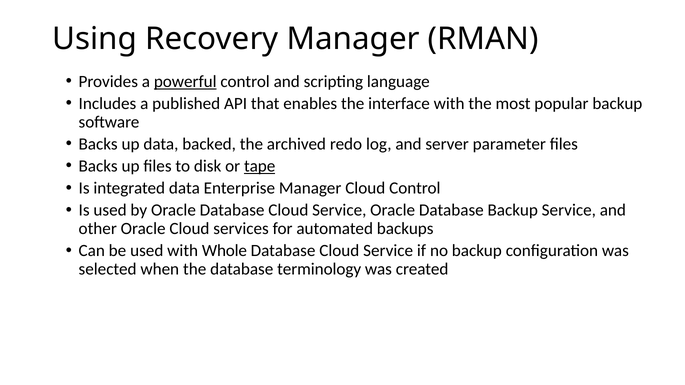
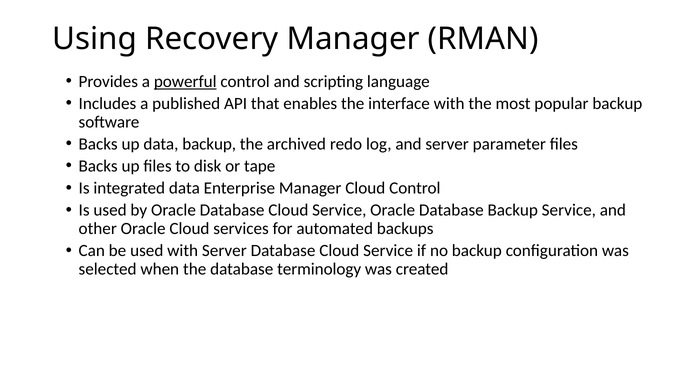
data backed: backed -> backup (209, 144)
tape underline: present -> none (260, 166)
with Whole: Whole -> Server (224, 251)
